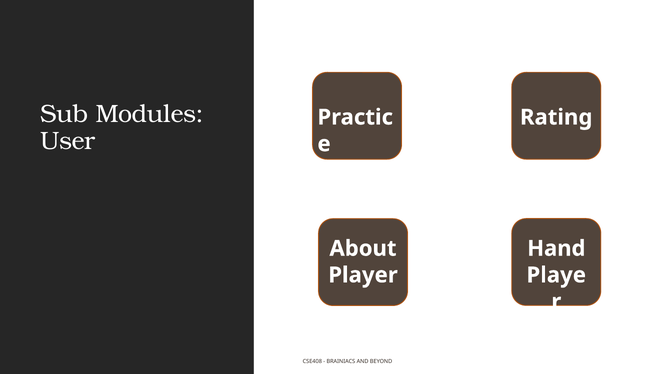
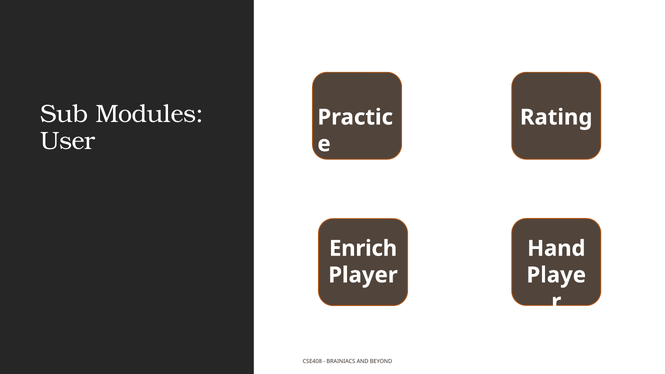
About: About -> Enrich (363, 249)
